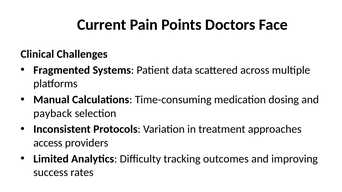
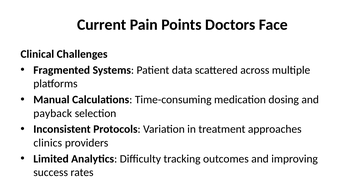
access: access -> clinics (48, 143)
